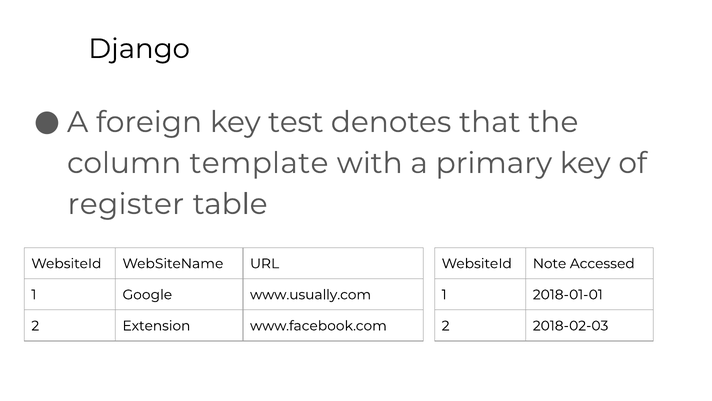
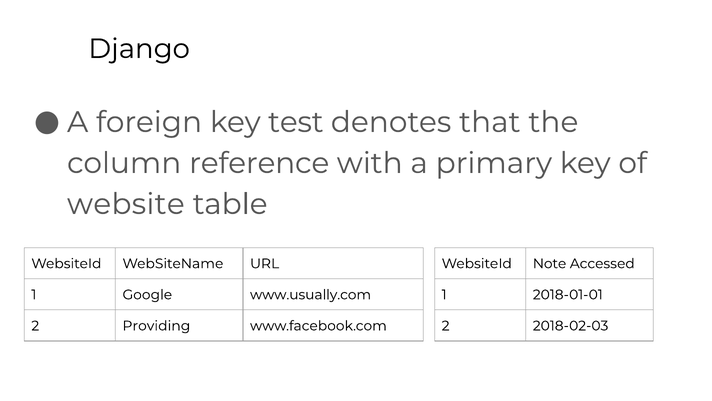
template: template -> reference (259, 163)
register: register -> website (126, 204)
Extension: Extension -> Providing (156, 325)
